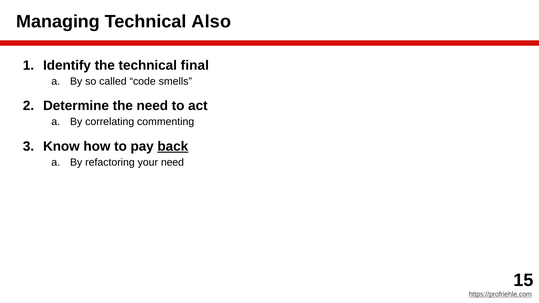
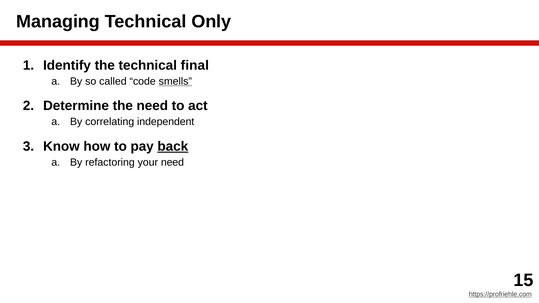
Also: Also -> Only (211, 21)
smells underline: none -> present (175, 81)
commenting: commenting -> independent (166, 122)
